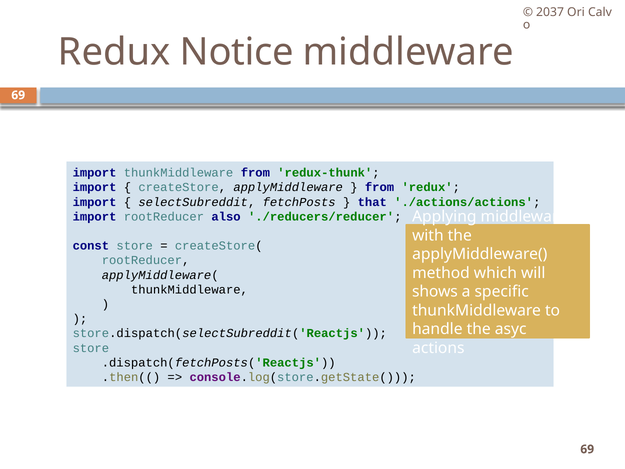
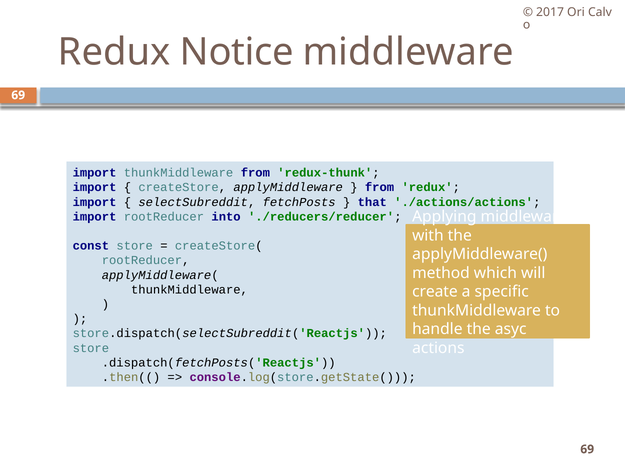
2037: 2037 -> 2017 (550, 12)
also: also -> into (226, 216)
shows: shows -> create (435, 292)
